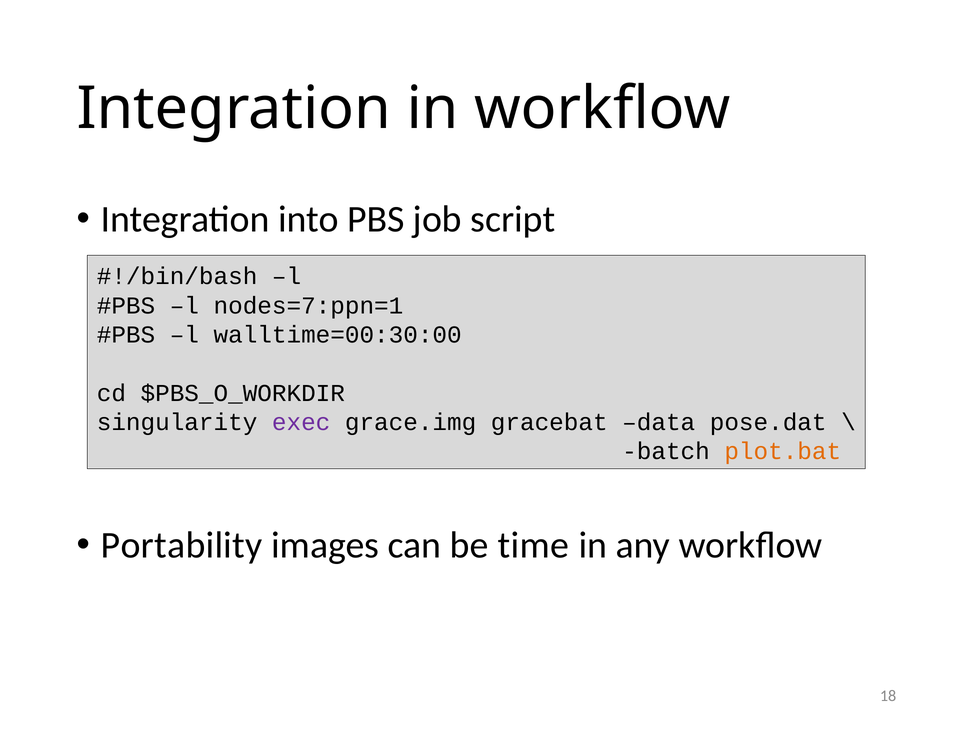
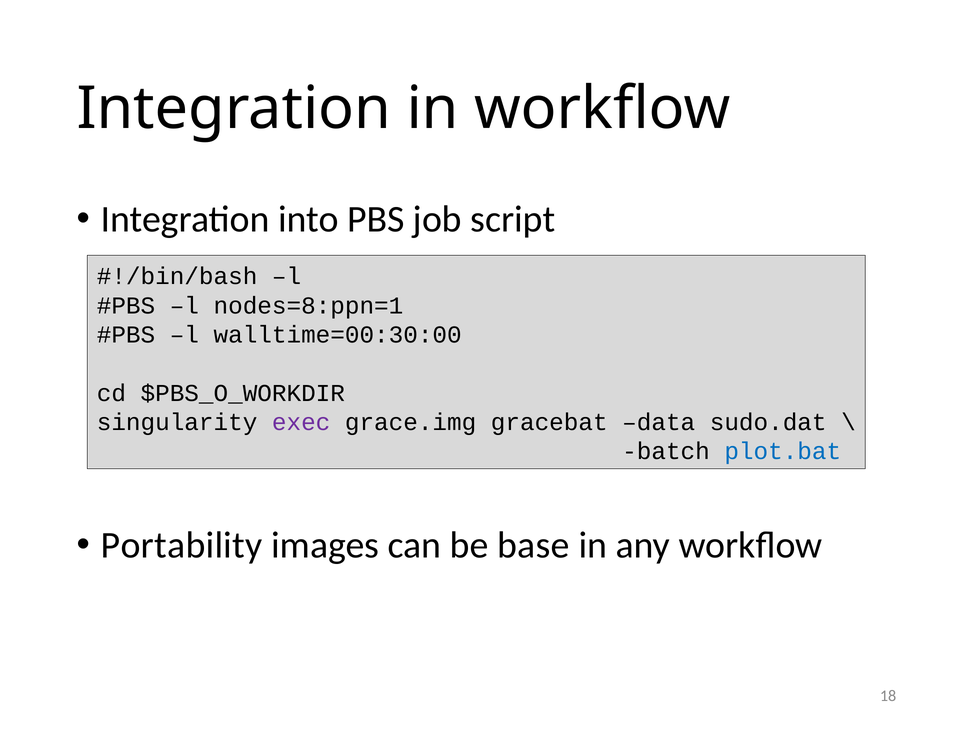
nodes=7:ppn=1: nodes=7:ppn=1 -> nodes=8:ppn=1 (308, 306)
pose.dat: pose.dat -> sudo.dat (768, 423)
plot.bat colour: orange -> blue (783, 452)
time: time -> base (533, 546)
